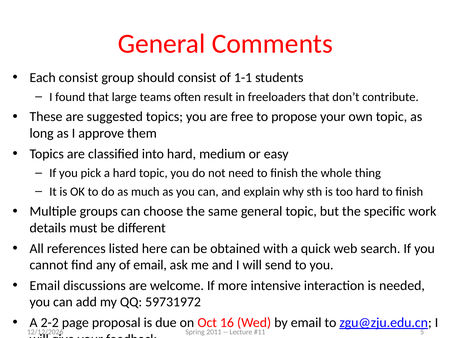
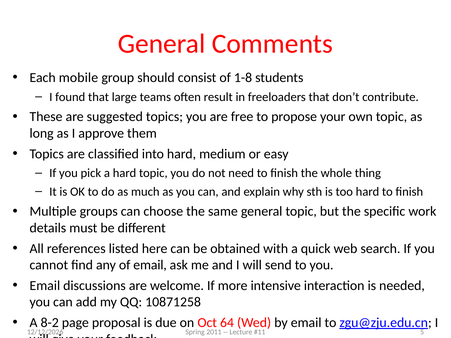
Each consist: consist -> mobile (78, 78)
1-1: 1-1 -> 1-8 (243, 78)
59731972: 59731972 -> 10871258 (173, 302)
2-2: 2-2 -> 8-2 (50, 323)
16: 16 -> 64 (227, 323)
